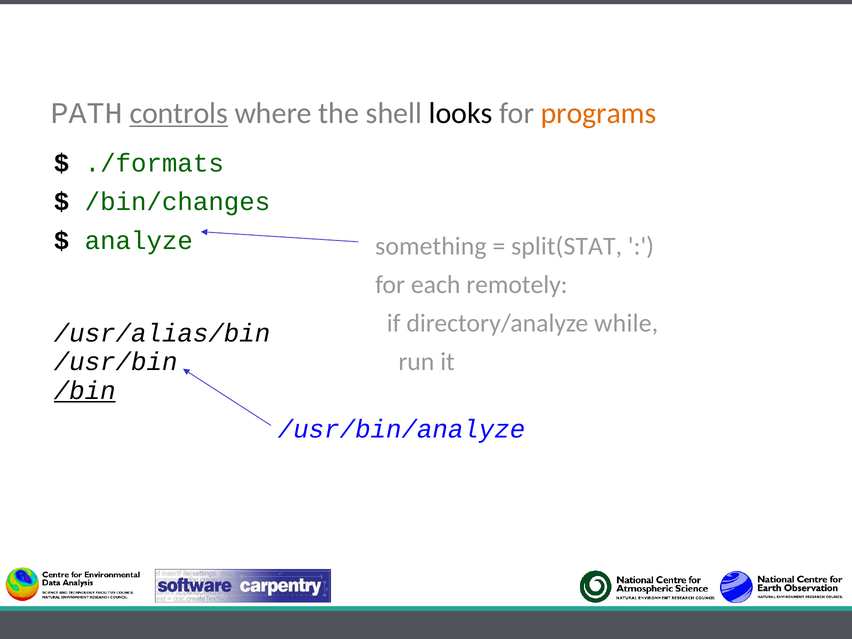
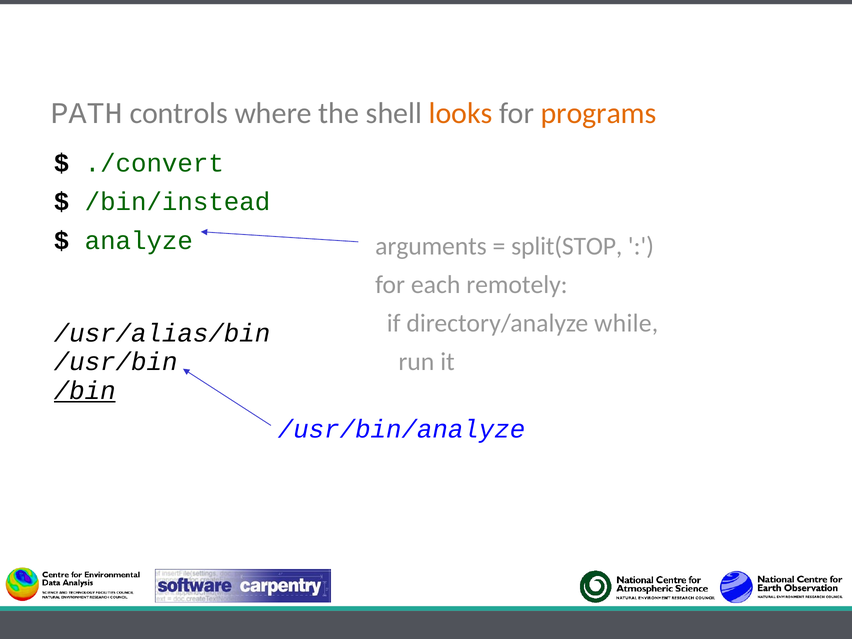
controls underline: present -> none (179, 113)
looks colour: black -> orange (461, 113)
./formats: ./formats -> ./convert (154, 163)
/bin/changes: /bin/changes -> /bin/instead (177, 202)
something: something -> arguments (431, 246)
split(STAT: split(STAT -> split(STOP (567, 246)
